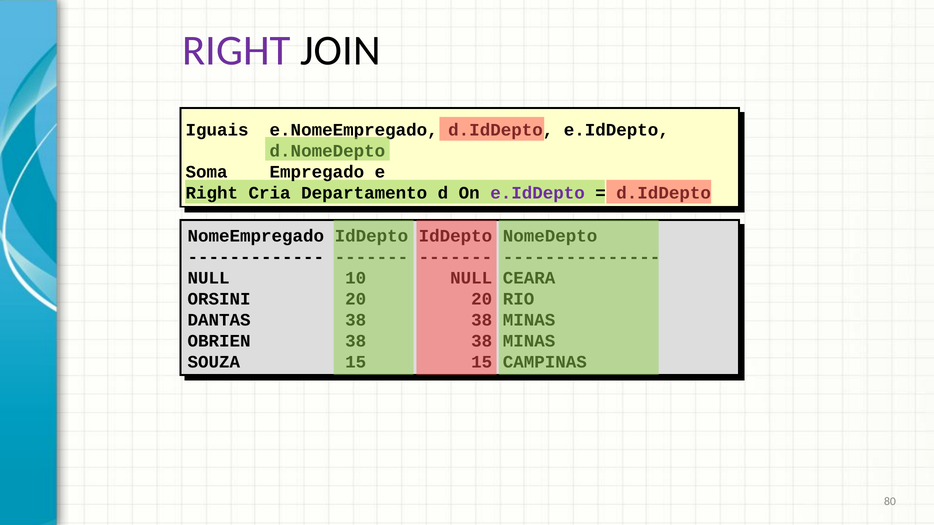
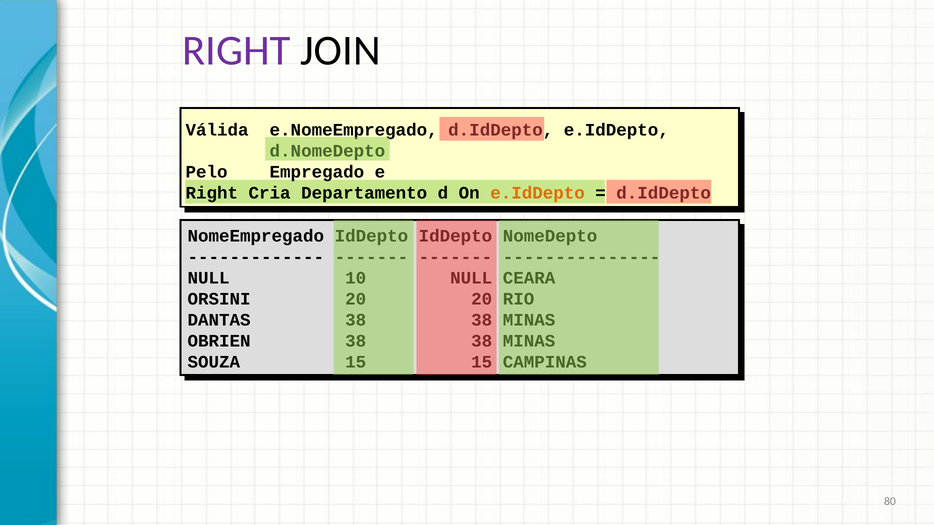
Iguais: Iguais -> Válida (217, 130)
Soma: Soma -> Pelo (207, 172)
e.IdDepto colour: purple -> orange (538, 193)
